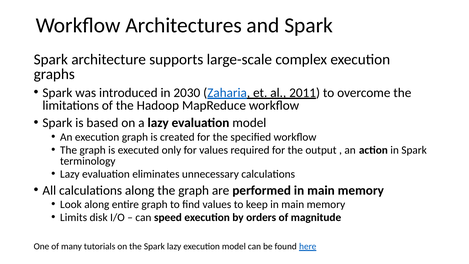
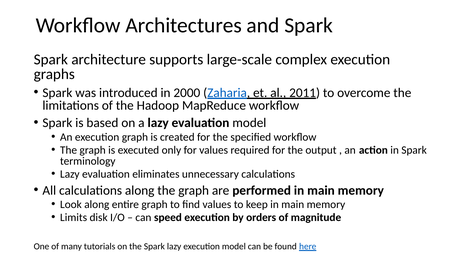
2030: 2030 -> 2000 (187, 93)
